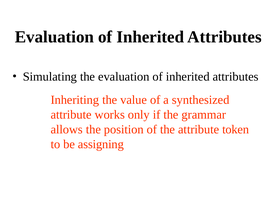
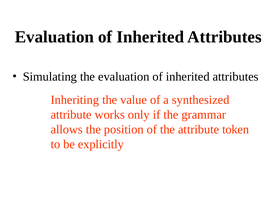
assigning: assigning -> explicitly (101, 144)
